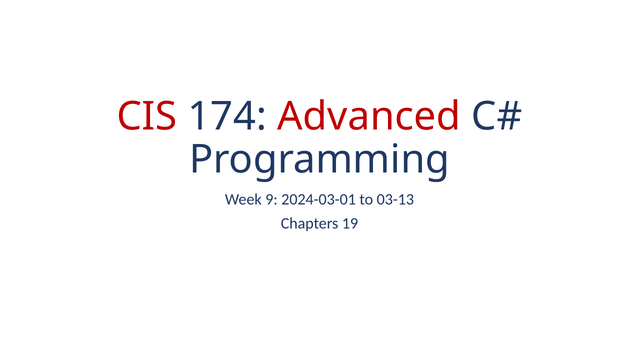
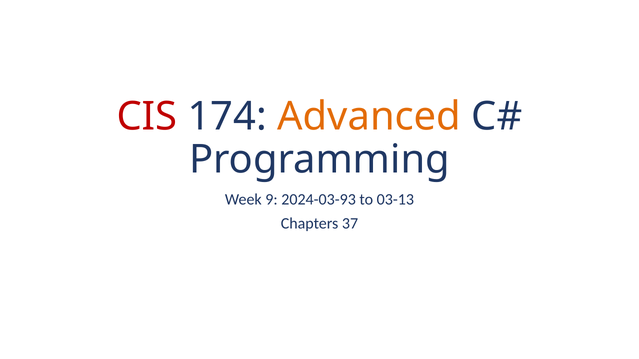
Advanced colour: red -> orange (369, 117)
2024-03-01: 2024-03-01 -> 2024-03-93 (319, 200)
19: 19 -> 37 (350, 224)
